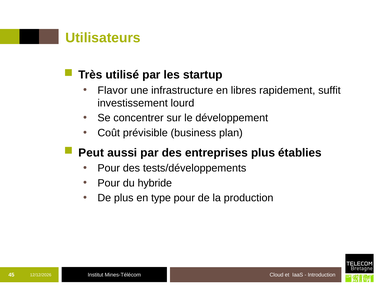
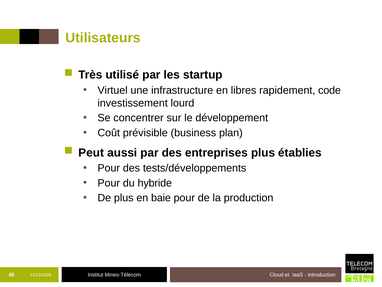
Flavor: Flavor -> Virtuel (113, 90)
suffit: suffit -> code (330, 90)
type: type -> baie (161, 198)
